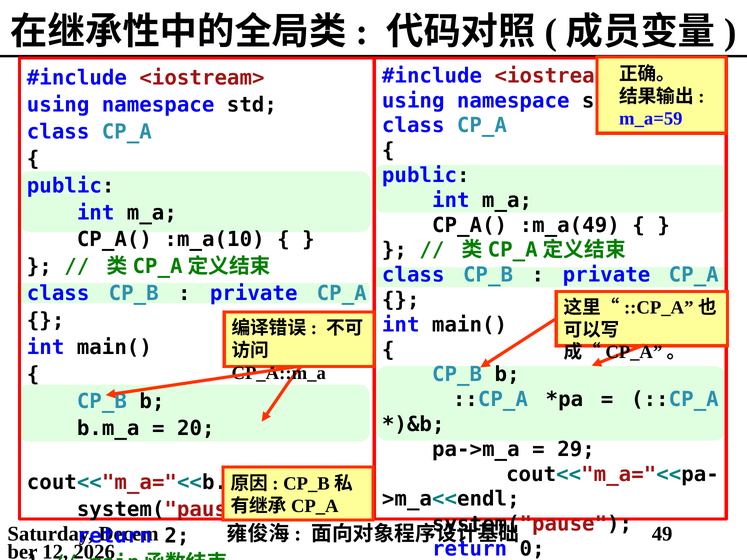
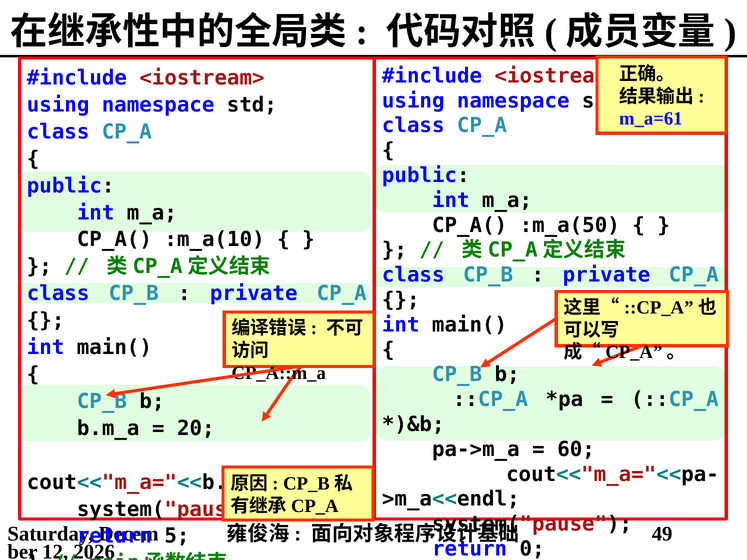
m_a=59: m_a=59 -> m_a=61 (651, 119)
:m_a(49: :m_a(49 -> :m_a(50 (570, 225)
29: 29 -> 60 (576, 449)
2: 2 -> 5 (177, 536)
